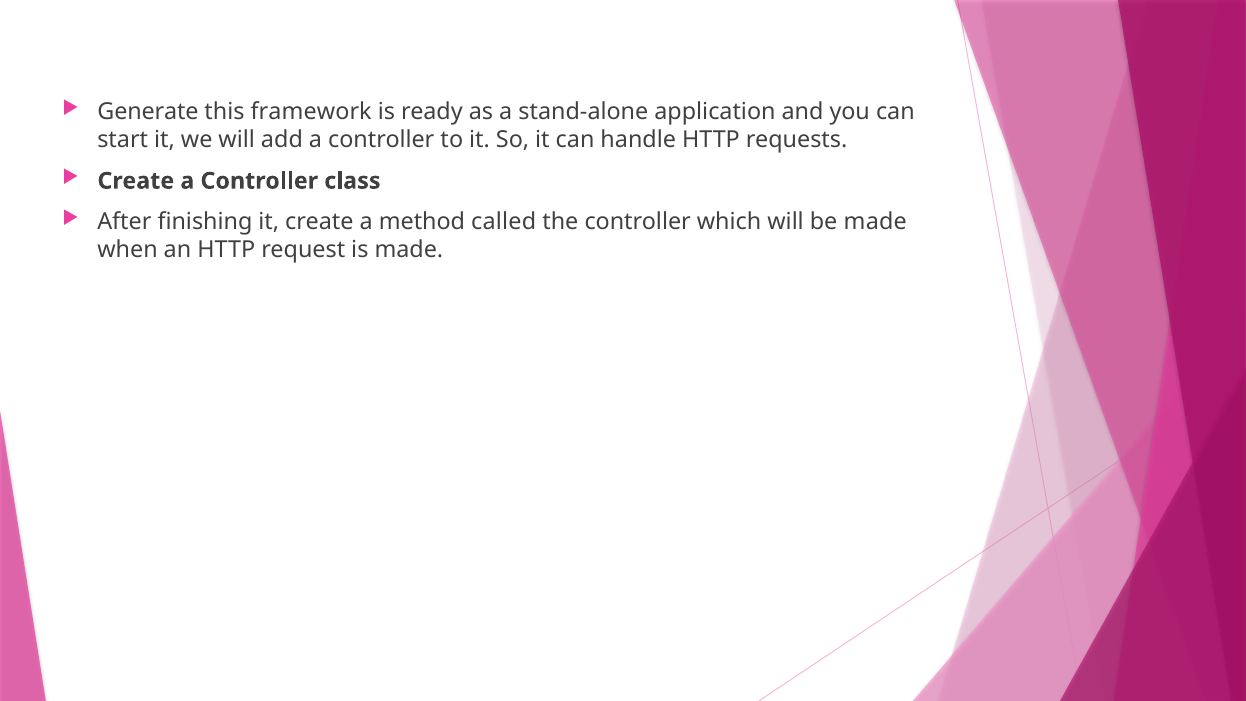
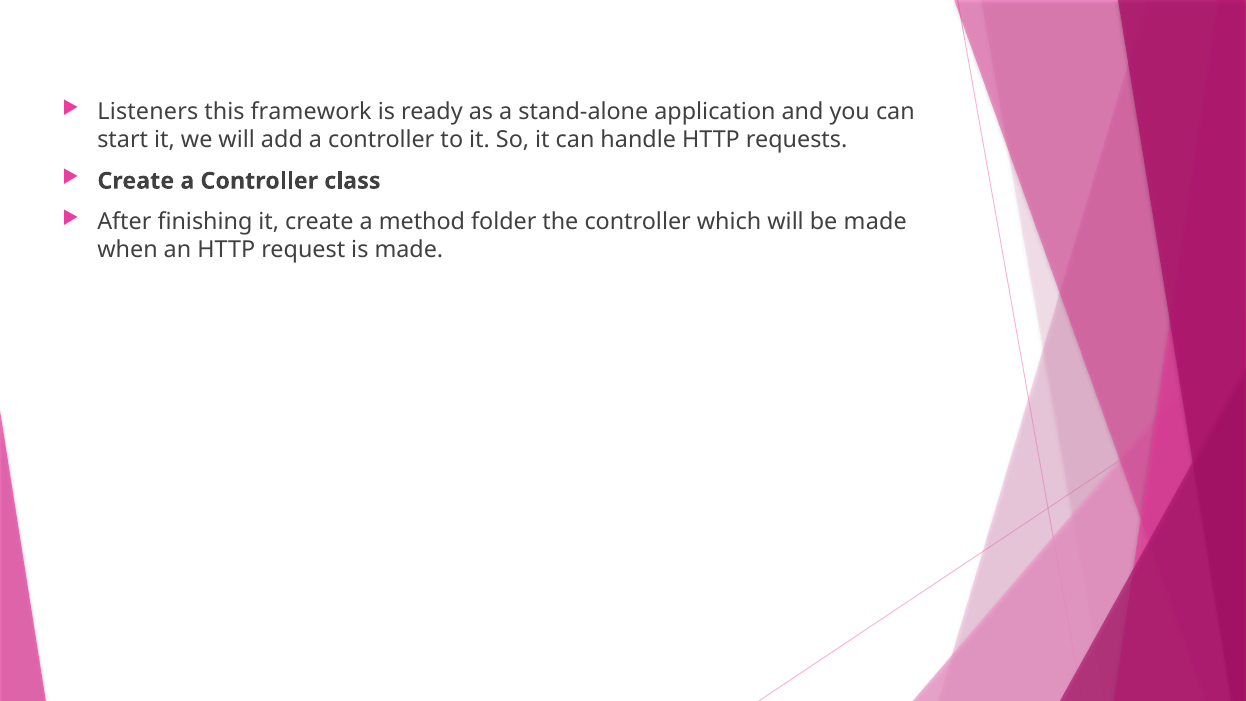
Generate: Generate -> Listeners (148, 112)
called: called -> folder (504, 222)
